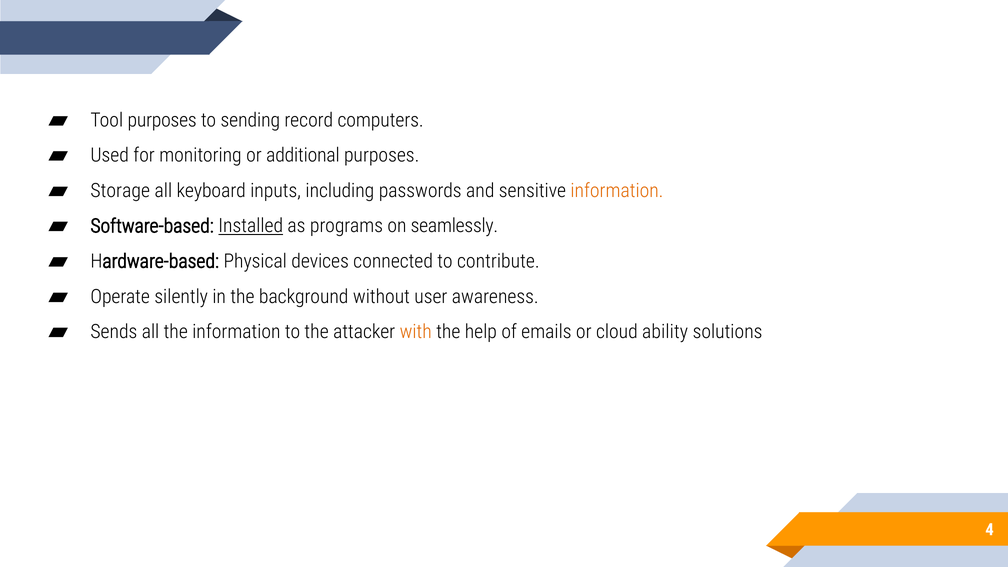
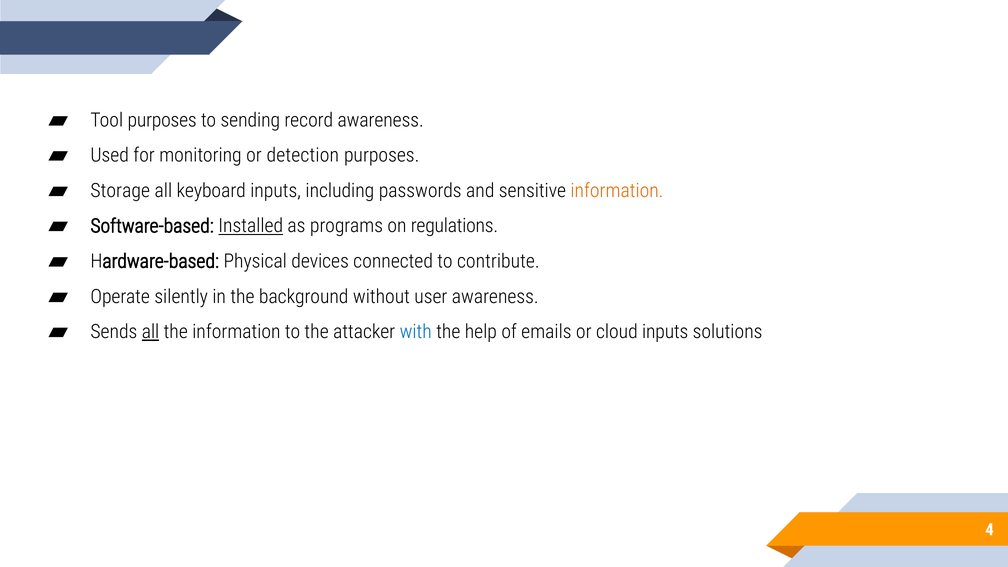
record computers: computers -> awareness (381, 120)
additional: additional -> detection (303, 155)
seamlessly: seamlessly -> regulations (454, 226)
all underline: none -> present (151, 332)
with colour: orange -> blue (416, 332)
cloud ability: ability -> inputs (665, 332)
